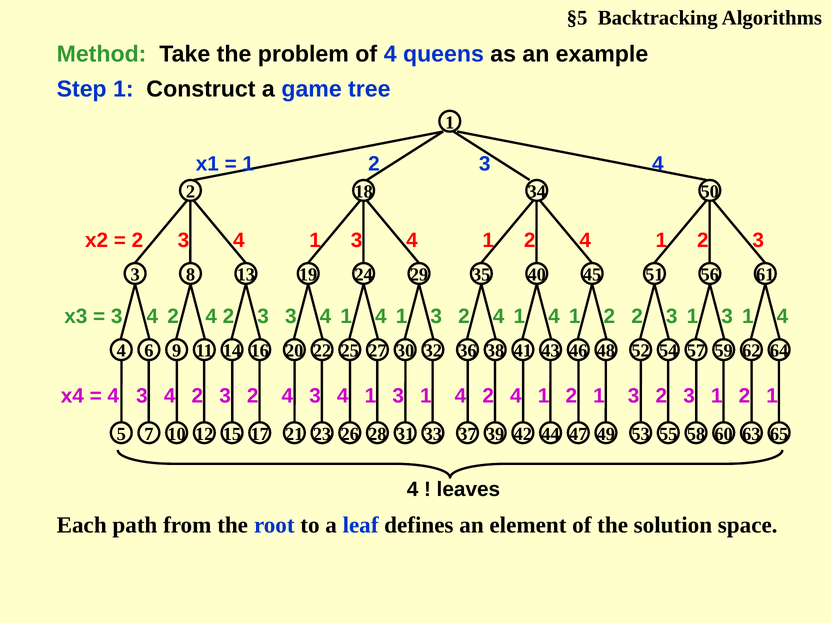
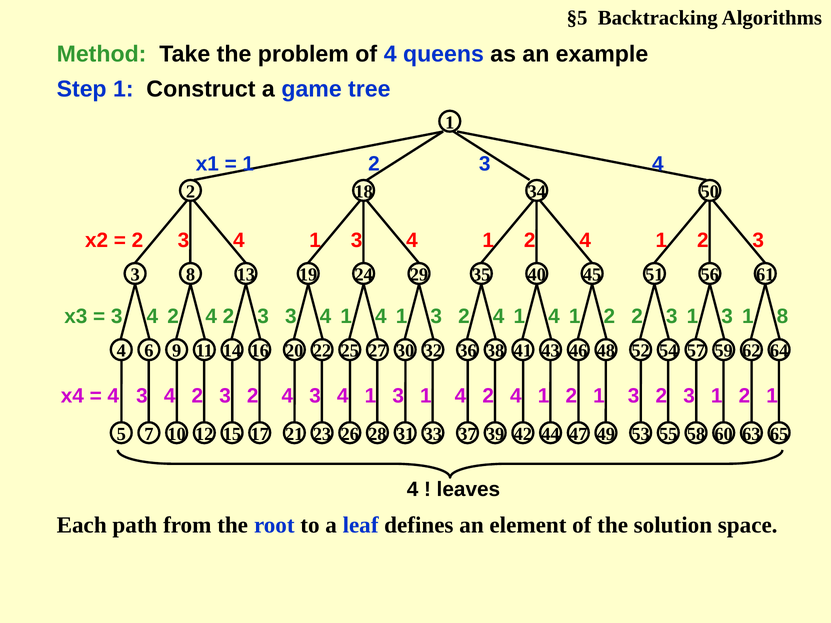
4: 4 -> 8 (782, 317)
